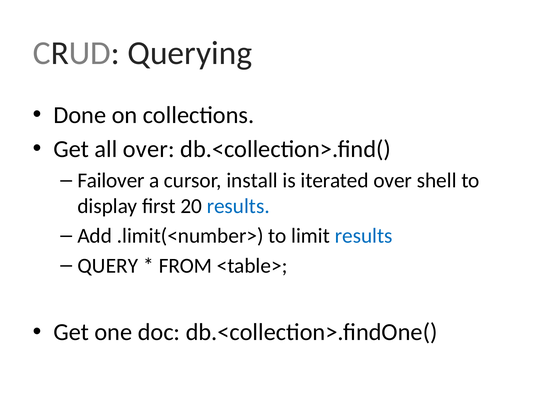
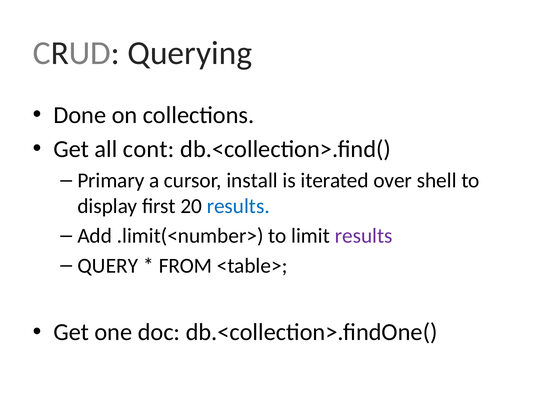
all over: over -> cont (149, 149)
Failover: Failover -> Primary (111, 181)
results colour: blue -> purple (364, 236)
